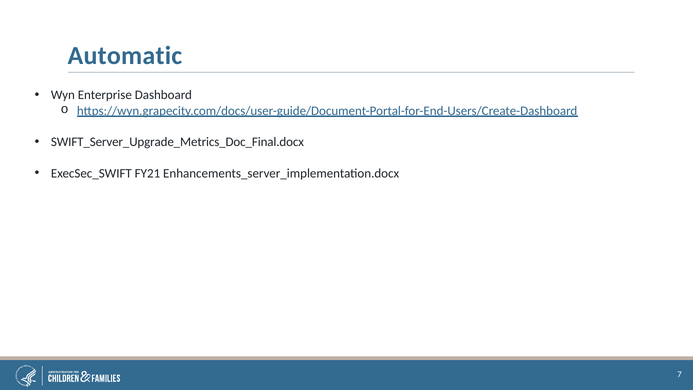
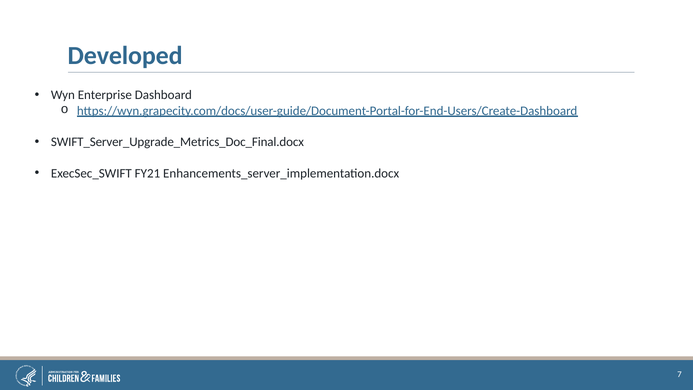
Automatic: Automatic -> Developed (125, 56)
